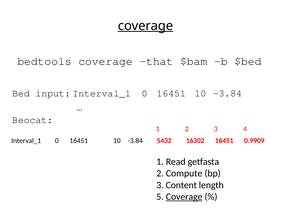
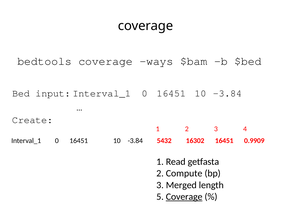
coverage underline: present -> none (146, 26)
that: that -> ways (156, 61)
Beocat: Beocat -> Create (33, 120)
Content: Content -> Merged (181, 185)
